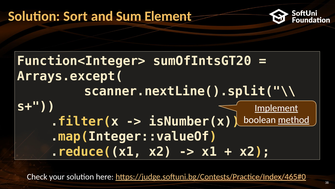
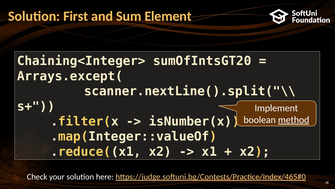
Sort: Sort -> First (76, 16)
Function<Integer>: Function<Integer> -> Chaining<Integer> (81, 61)
Implement underline: present -> none (276, 108)
